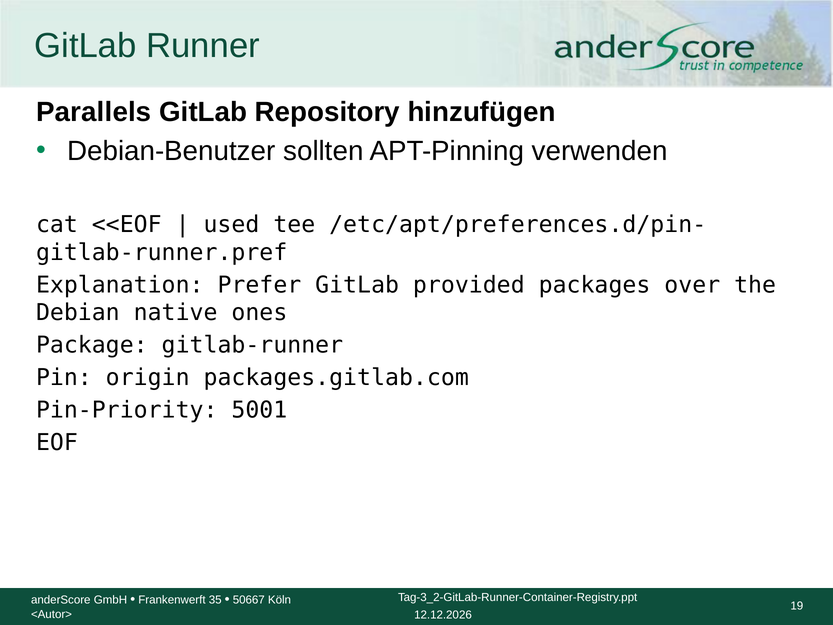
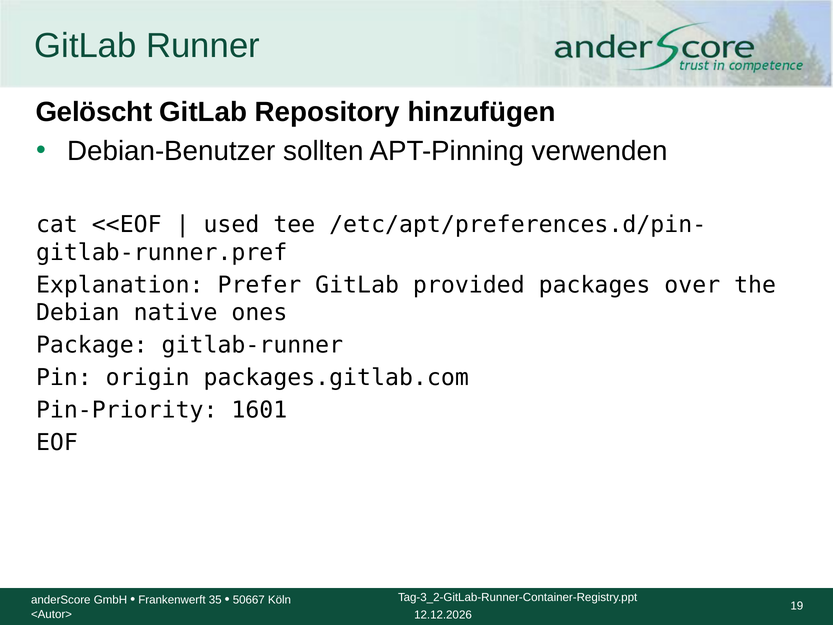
Parallels: Parallels -> Gelöscht (94, 112)
5001: 5001 -> 1601 (259, 410)
